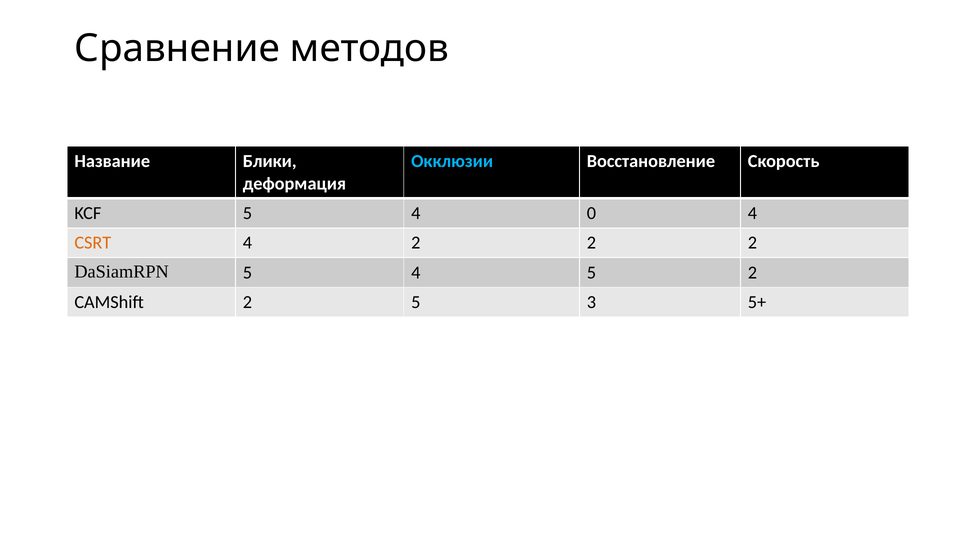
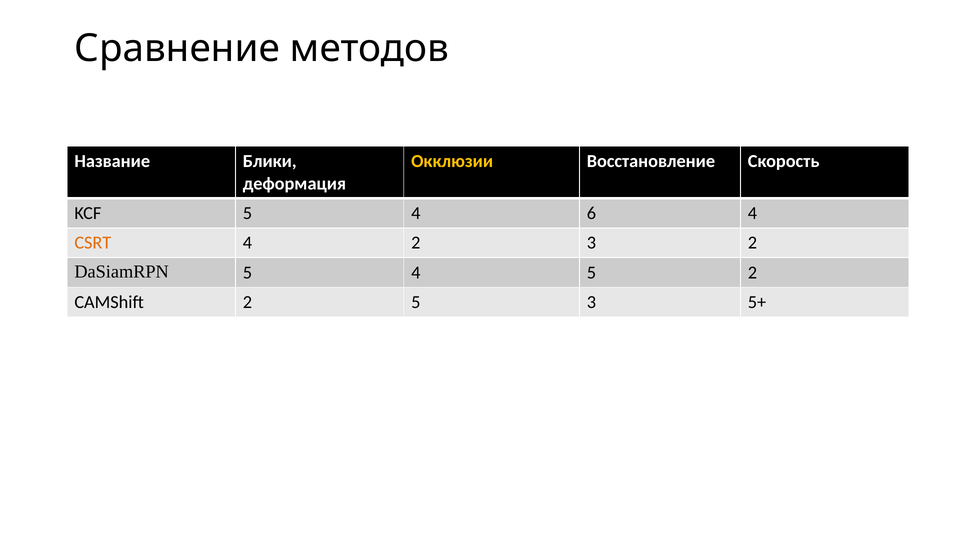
Окклюзии colour: light blue -> yellow (452, 161)
0: 0 -> 6 (591, 213)
4 2 2: 2 -> 3 (591, 243)
